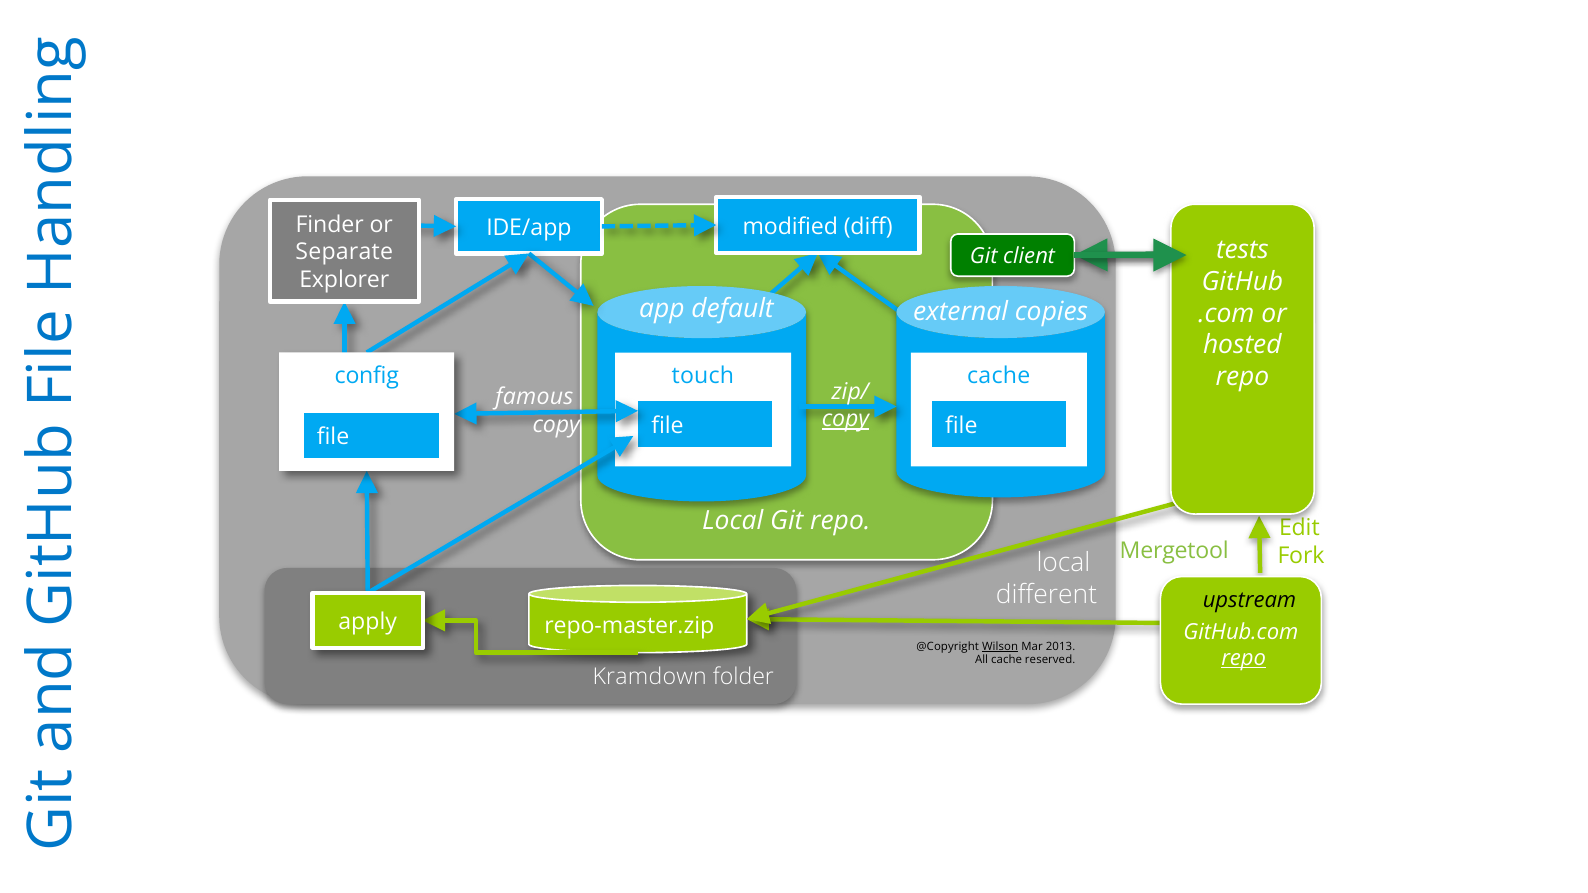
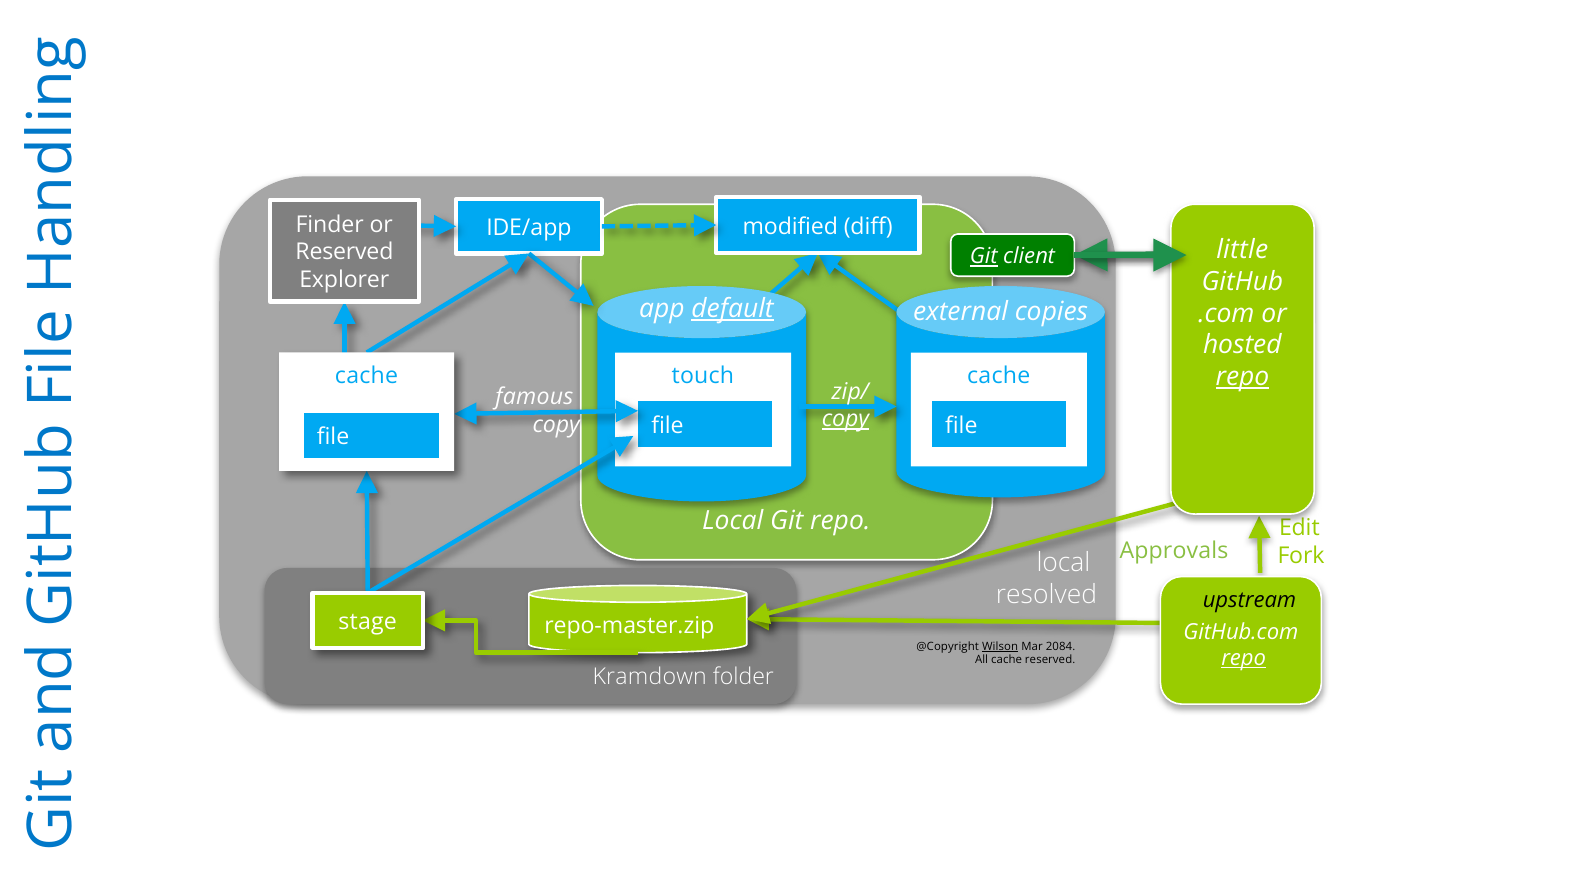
tests: tests -> little (1242, 250)
Separate: Separate -> Reserved (344, 252)
Git underline: none -> present (984, 257)
default underline: none -> present (733, 308)
config: config -> cache (366, 376)
repo underline: none -> present (1242, 377)
Mergetool: Mergetool -> Approvals (1174, 551)
different: different -> resolved (1046, 595)
apply: apply -> stage (368, 622)
2013: 2013 -> 2084 (1061, 646)
